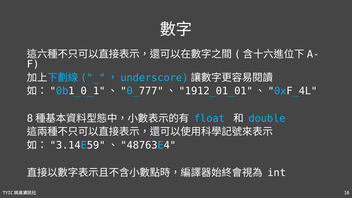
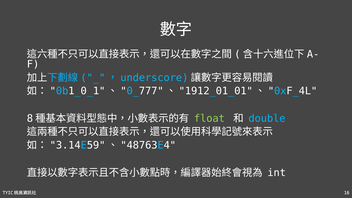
float colour: light blue -> light green (209, 119)
